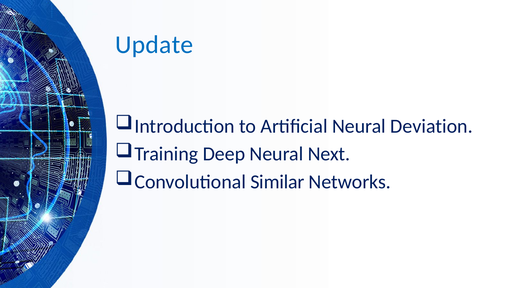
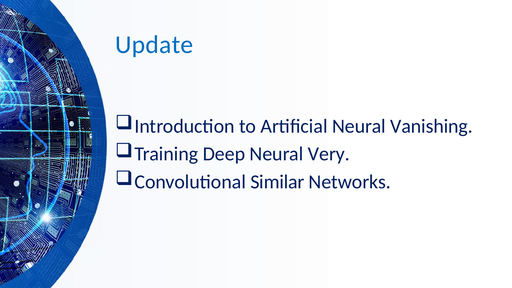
Deviation: Deviation -> Vanishing (432, 126)
Next: Next -> Very (329, 154)
